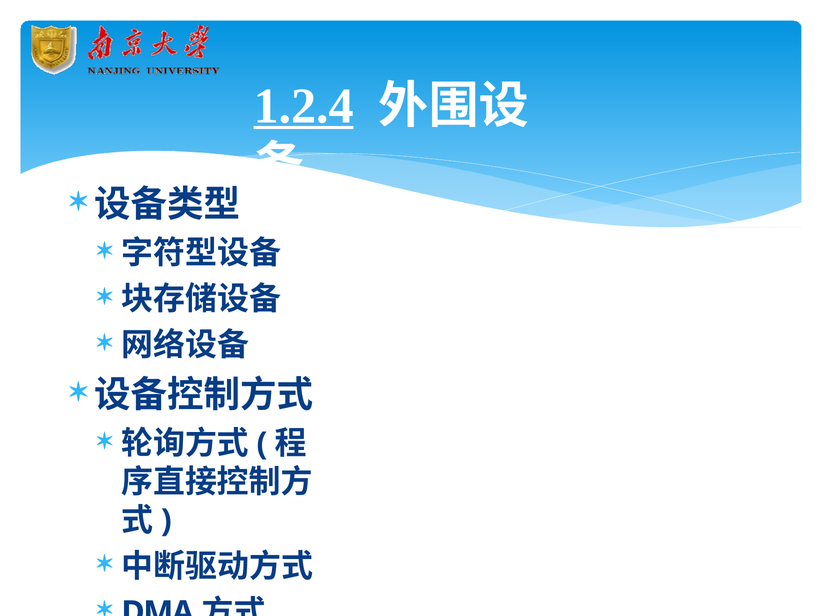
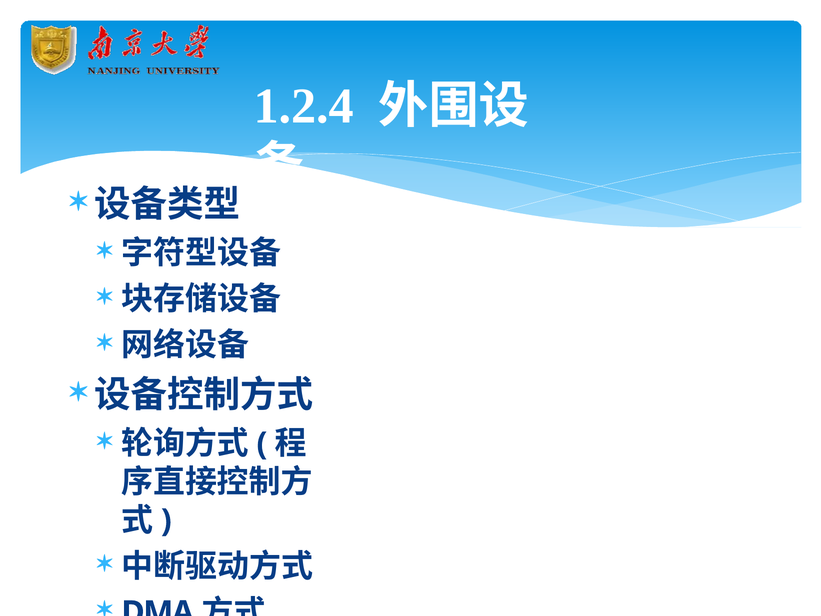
1.2.4 underline: present -> none (304, 106)
